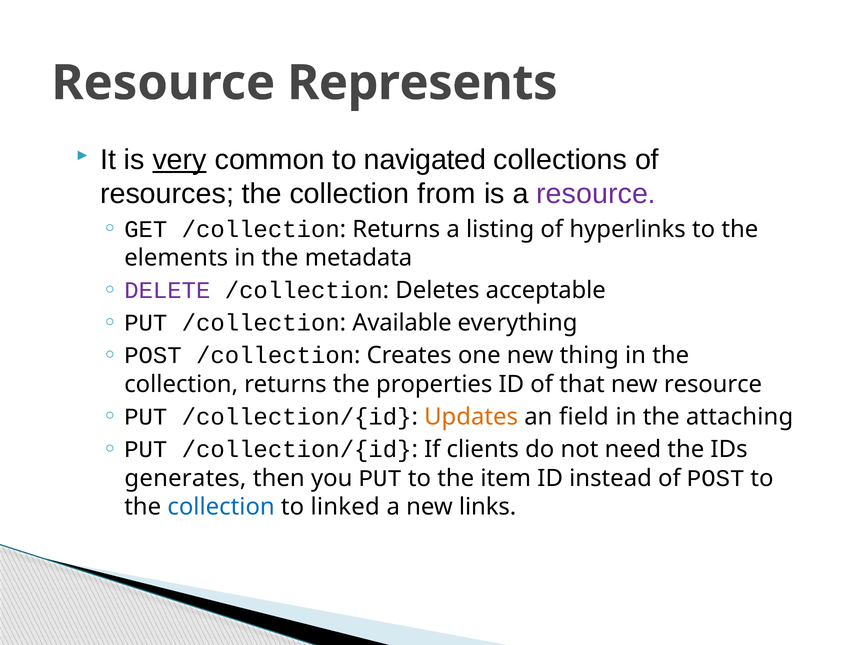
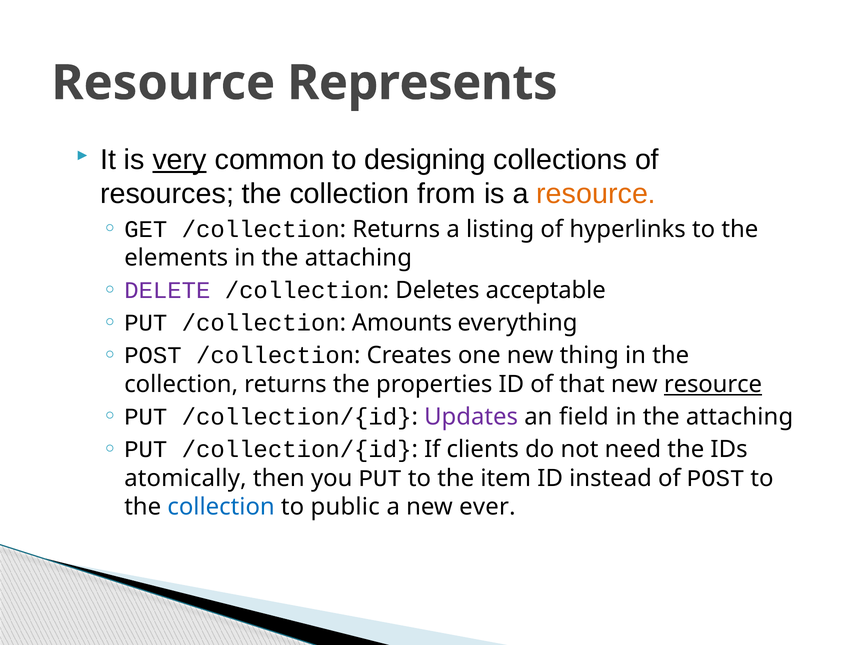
navigated: navigated -> designing (425, 160)
resource colour: purple -> orange (596, 194)
elements in the metadata: metadata -> attaching (358, 258)
Available: Available -> Amounts (402, 323)
resource underline: none -> present (713, 384)
Updates colour: orange -> purple (471, 417)
generates: generates -> atomically (185, 478)
linked: linked -> public (345, 507)
links: links -> ever (487, 507)
